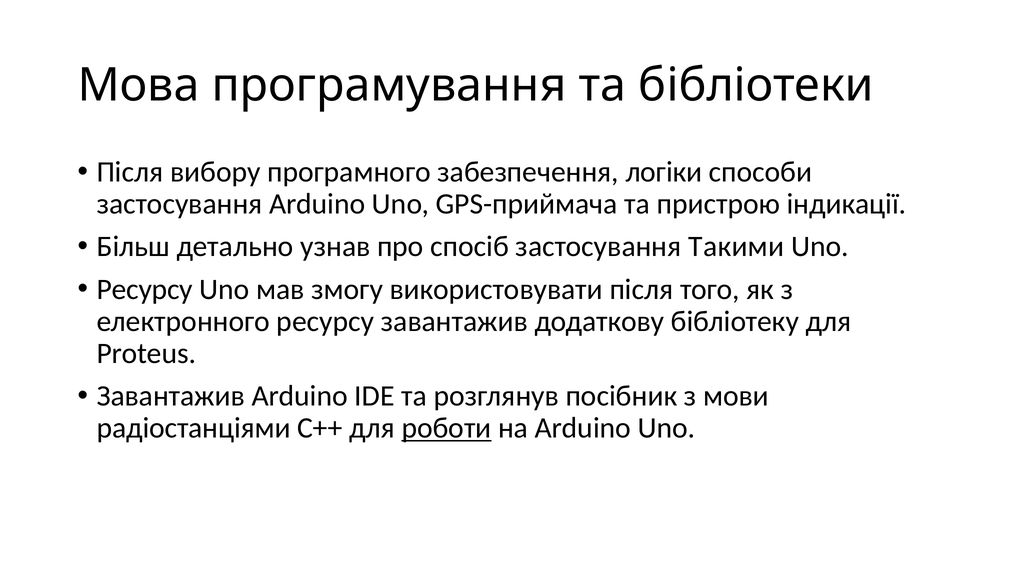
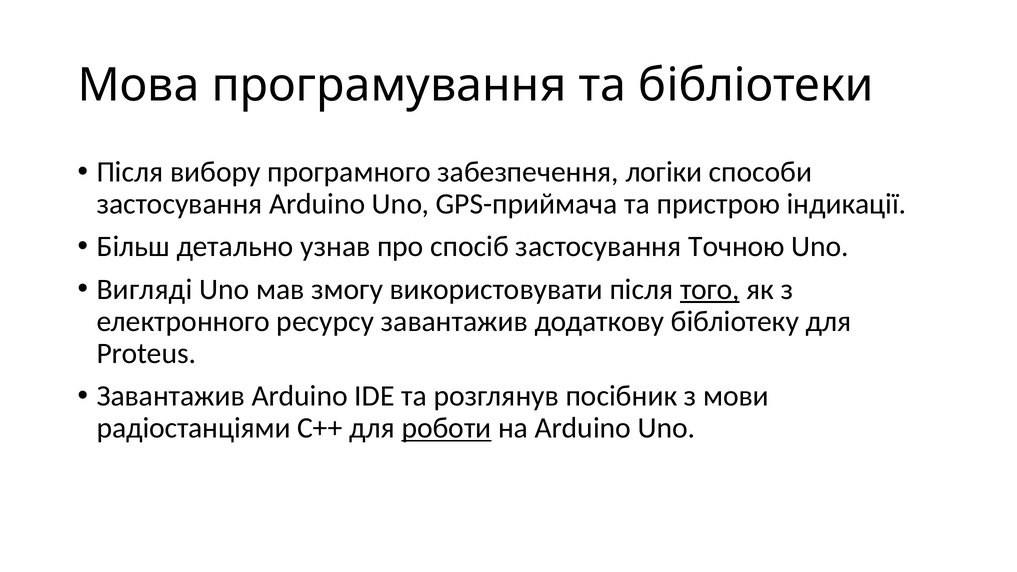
Такими: Такими -> Точною (737, 247)
Ресурсу: Ресурсу -> Вигляді (145, 289)
того underline: none -> present (710, 289)
